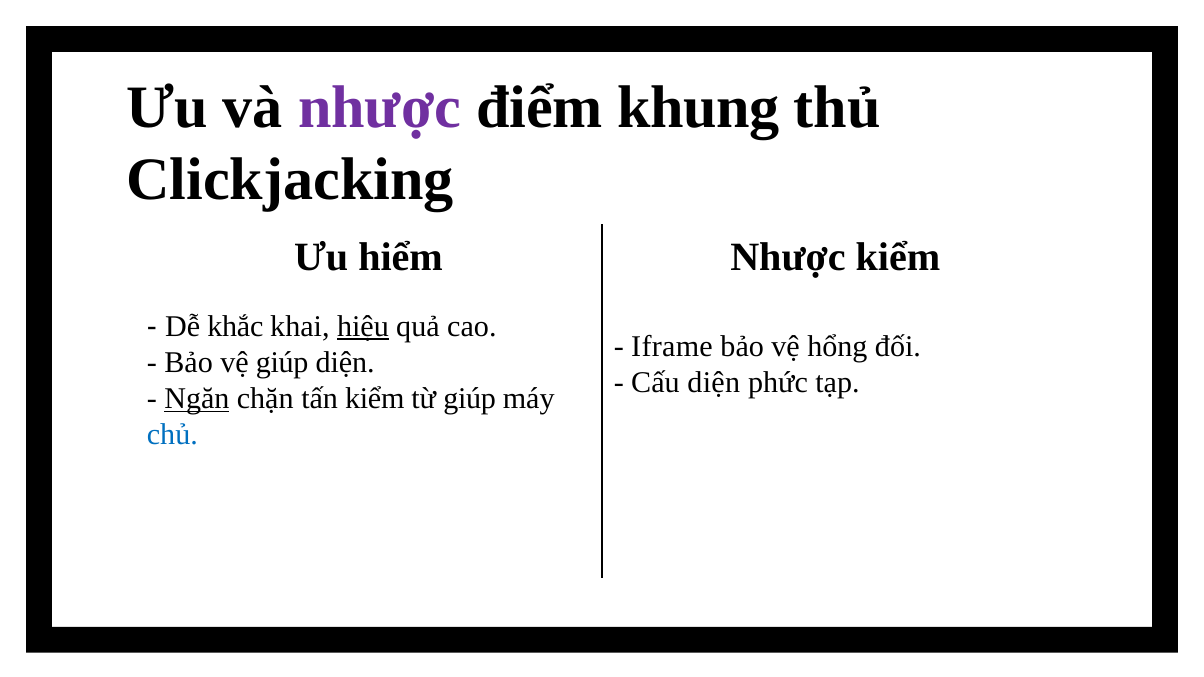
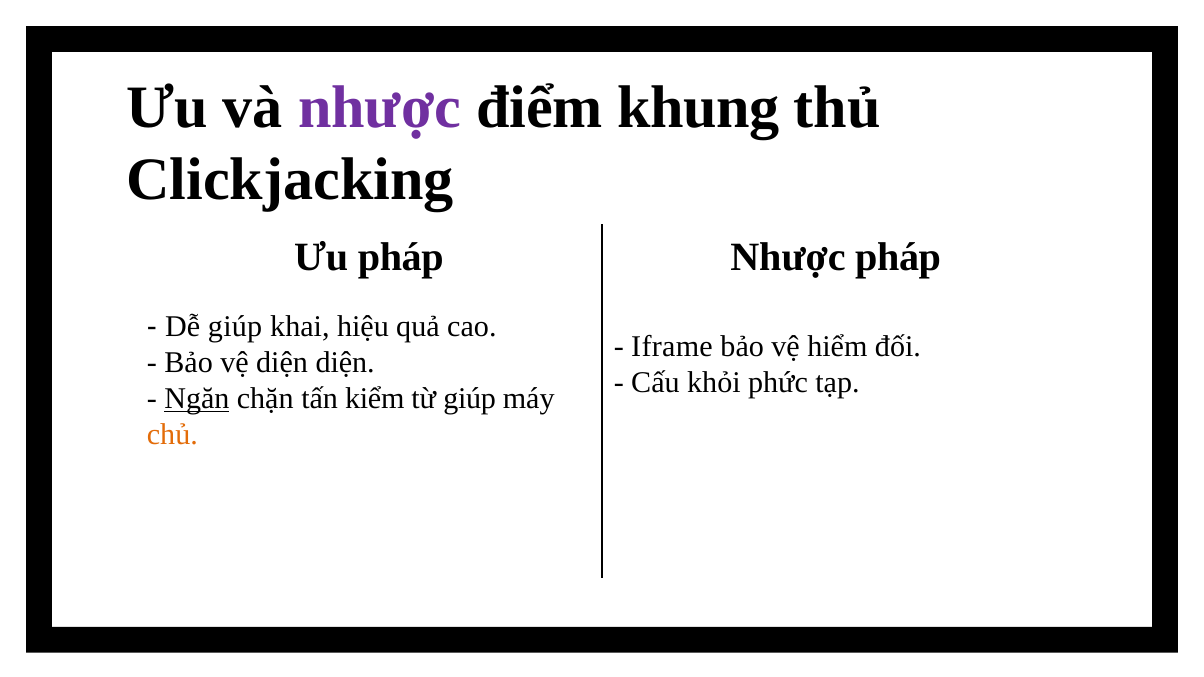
Ưu hiểm: hiểm -> pháp (401, 257)
Nhược kiểm: kiểm -> pháp (898, 257)
Dễ khắc: khắc -> giúp (235, 326)
hiệu underline: present -> none (363, 326)
hổng: hổng -> hiểm (837, 347)
vệ giúp: giúp -> diện (282, 363)
Cấu diện: diện -> khỏi (714, 383)
chủ colour: blue -> orange (172, 435)
